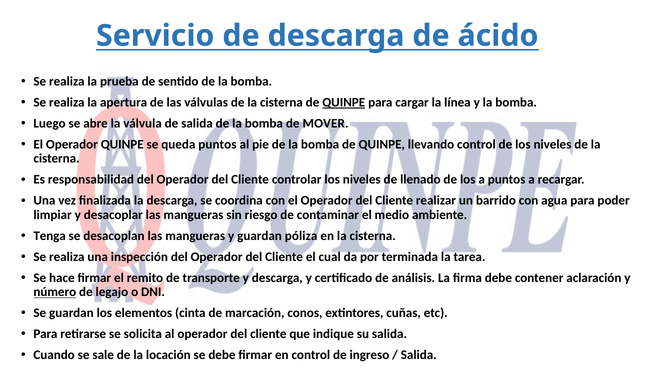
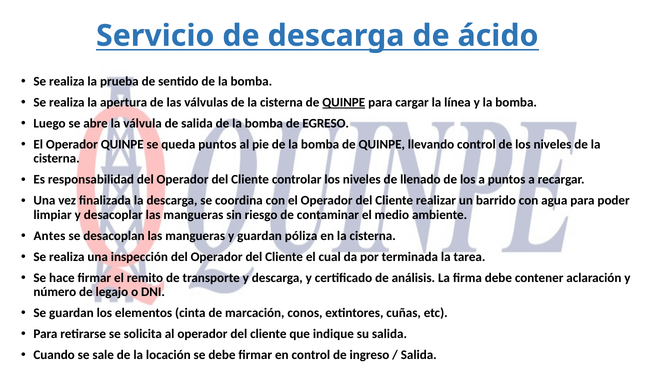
MOVER: MOVER -> EGRESO (326, 124)
Tenga: Tenga -> Antes (49, 236)
número underline: present -> none (55, 292)
